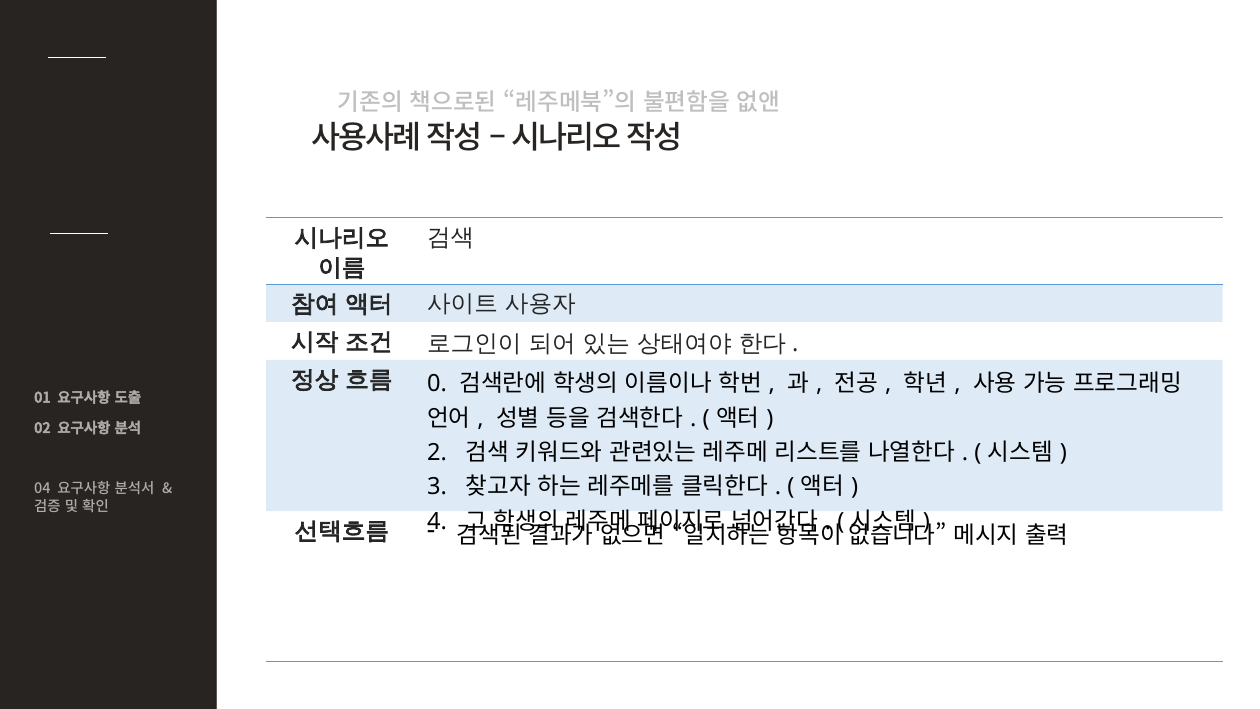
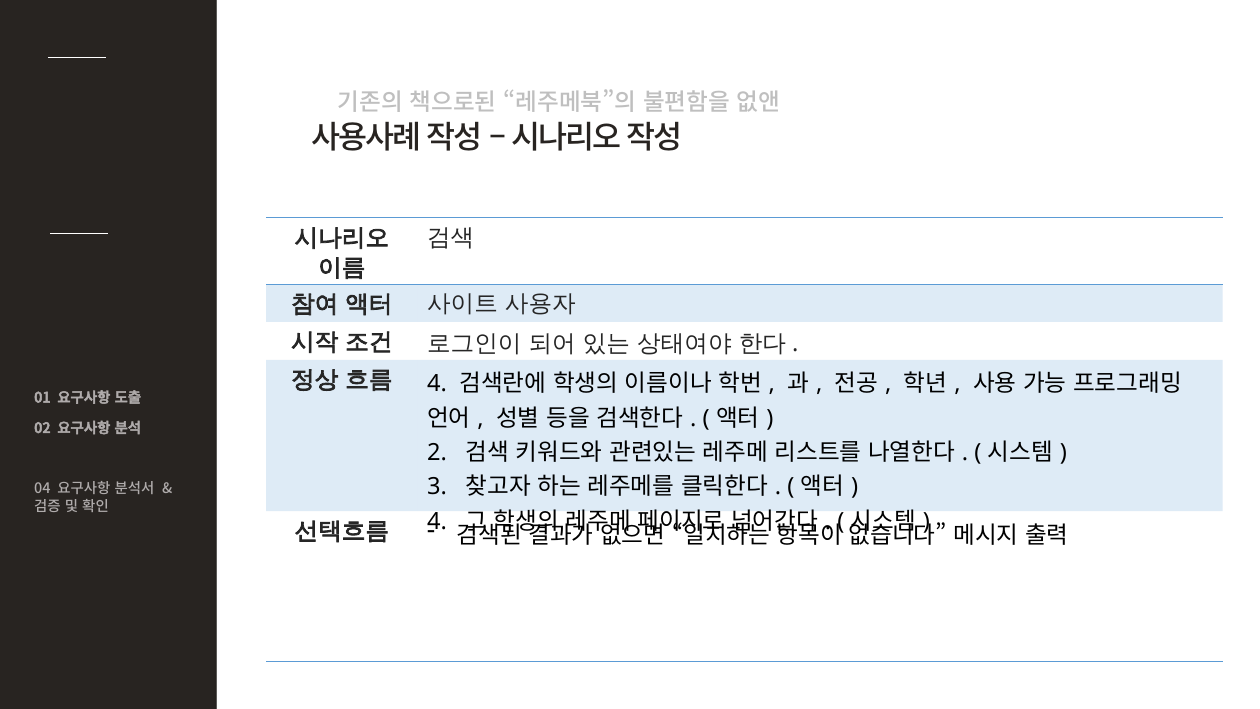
0: 0 -> 4 (437, 384)
